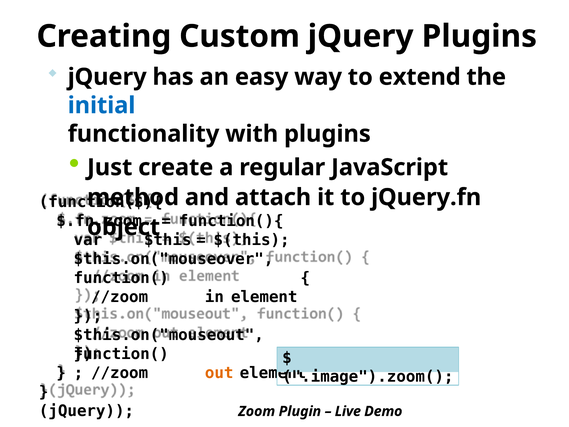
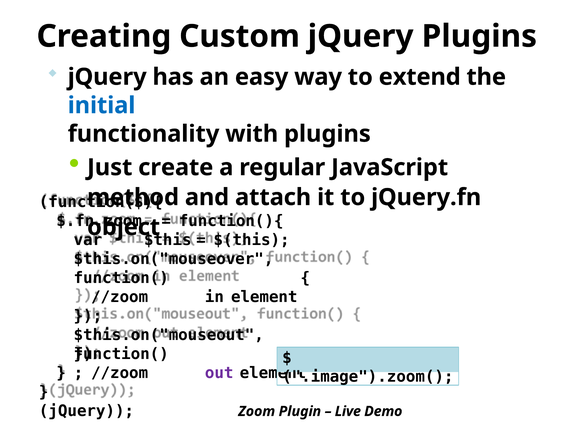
out colour: orange -> purple (219, 373)
